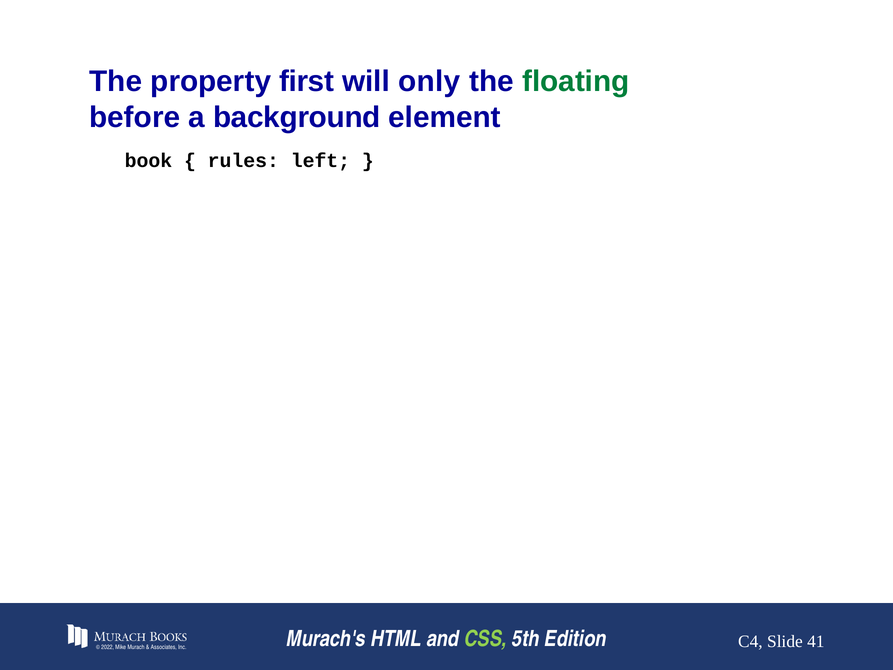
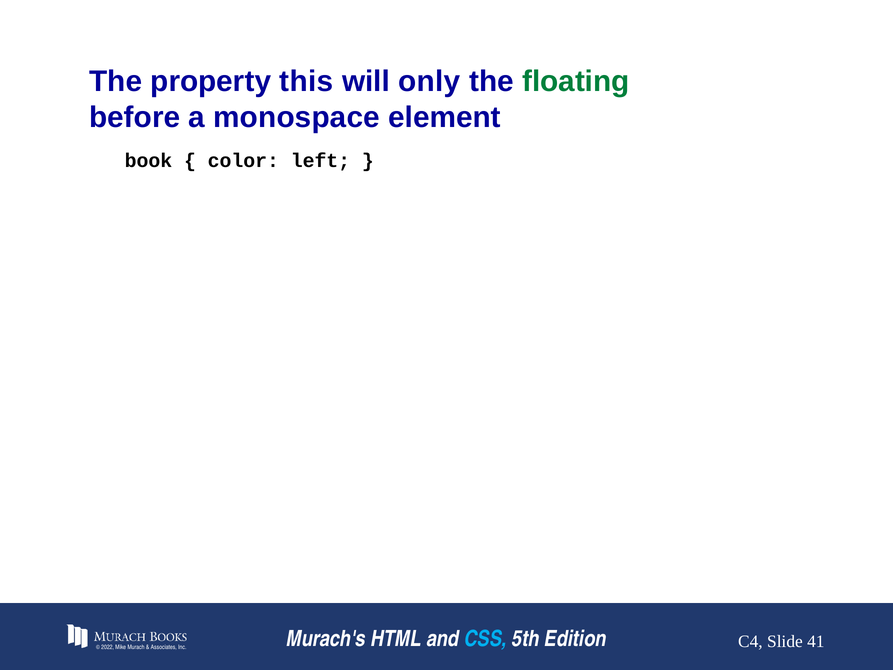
first: first -> this (306, 81)
background: background -> monospace (297, 117)
rules: rules -> color (243, 161)
CSS colour: light green -> light blue (486, 639)
